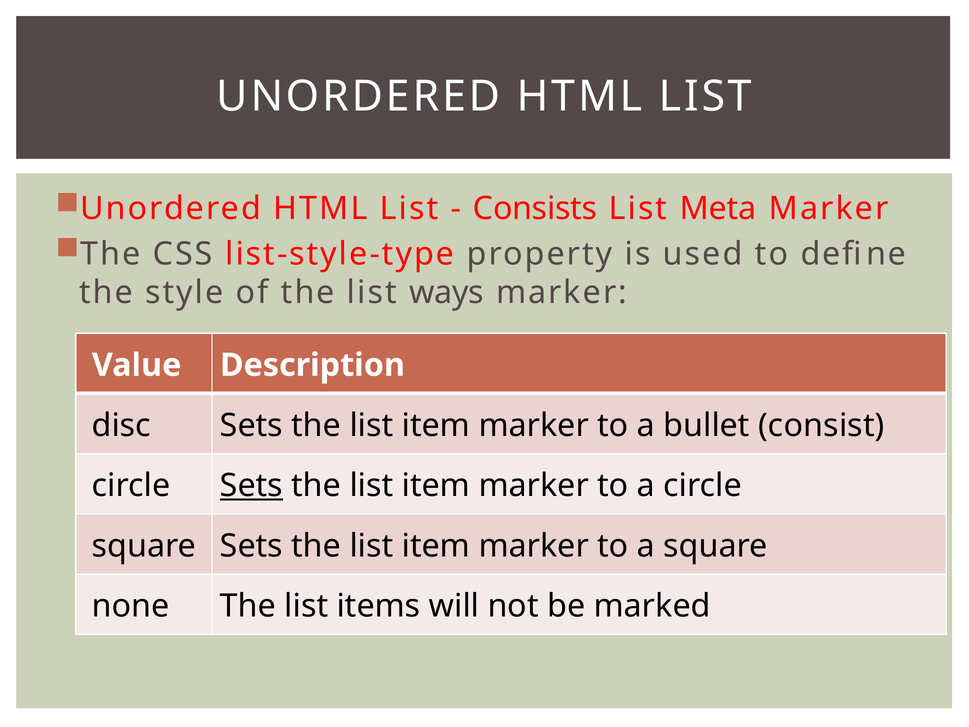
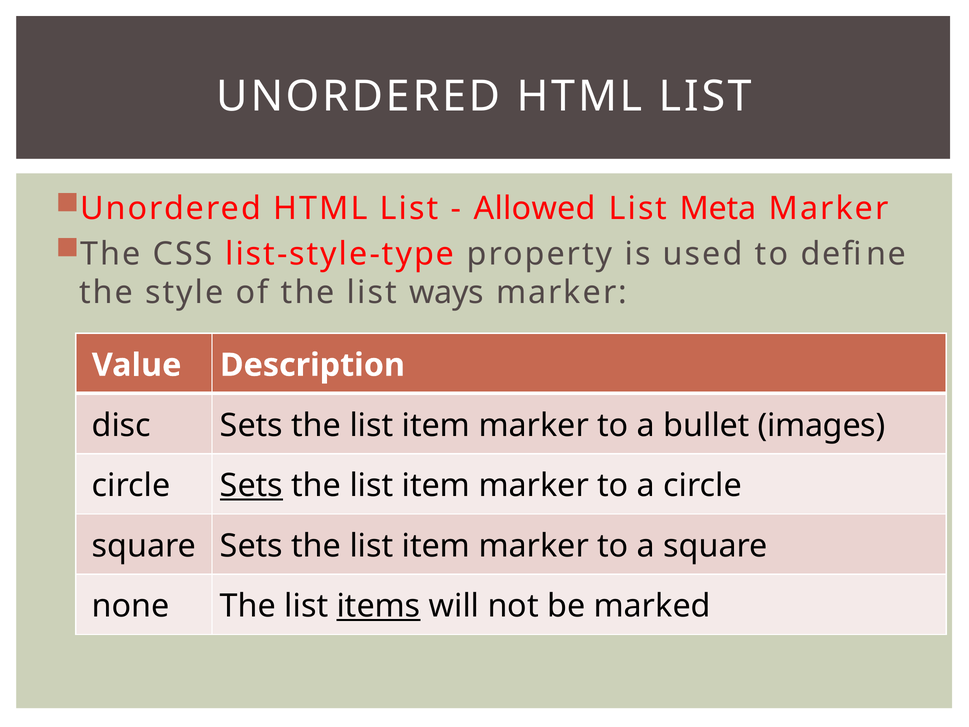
Consists: Consists -> Allowed (535, 209)
consist: consist -> images (822, 425)
items underline: none -> present (378, 606)
